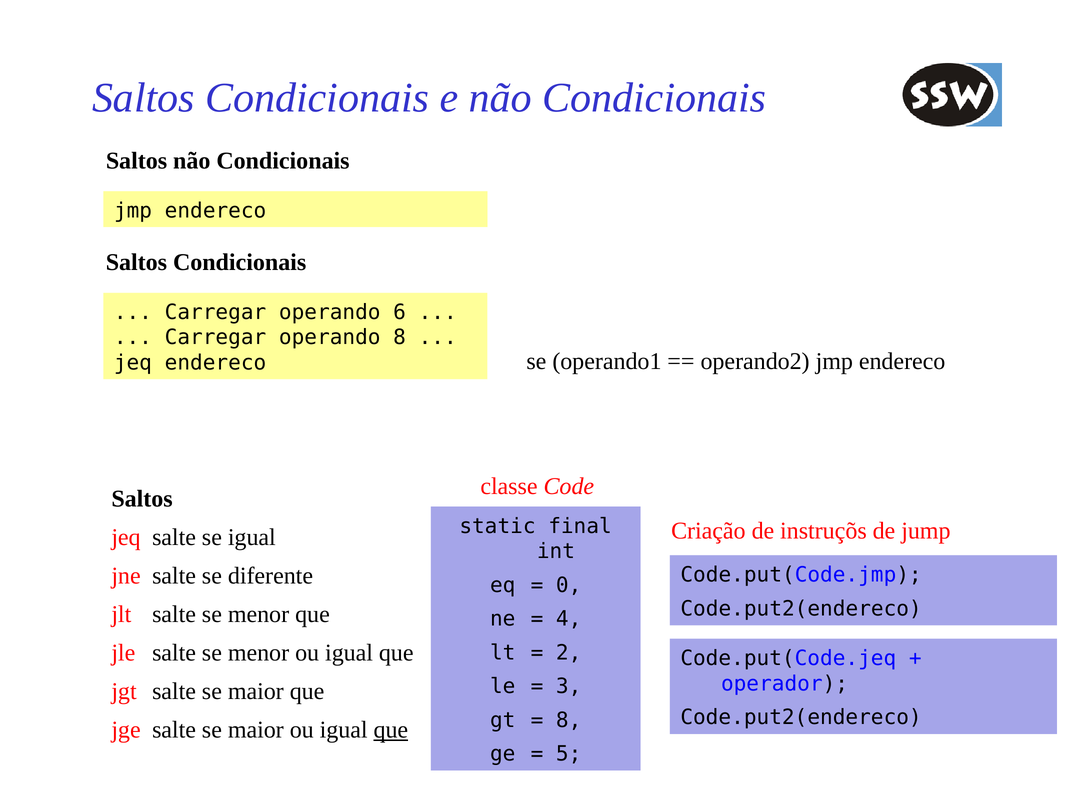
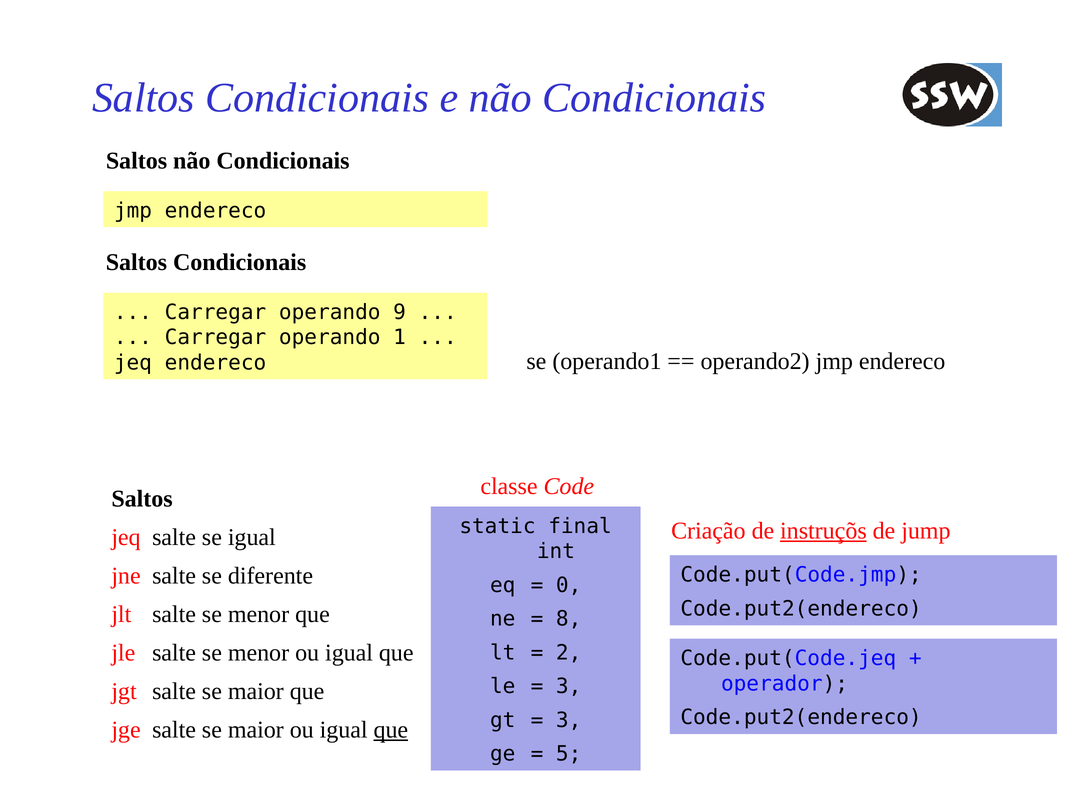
6: 6 -> 9 (400, 312)
operando 8: 8 -> 1 (400, 338)
instruçõs underline: none -> present (823, 531)
4: 4 -> 8 (569, 619)
8: 8 -> 3 (569, 720)
